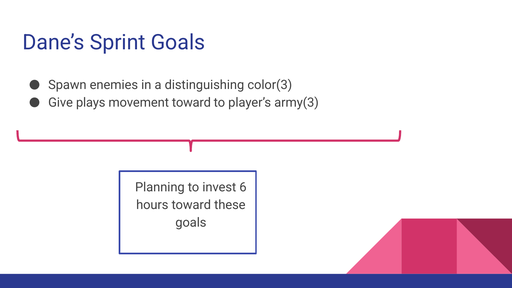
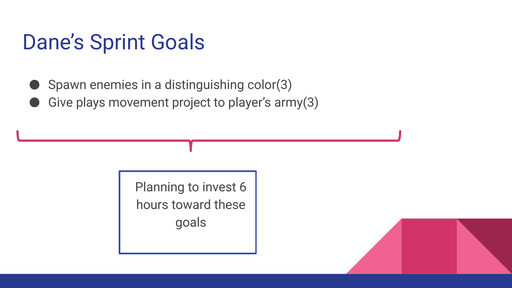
movement toward: toward -> project (191, 103)
